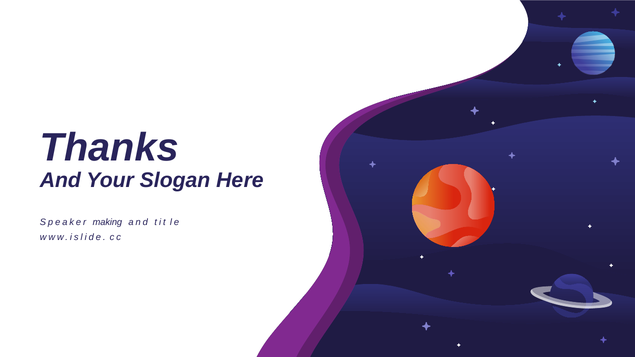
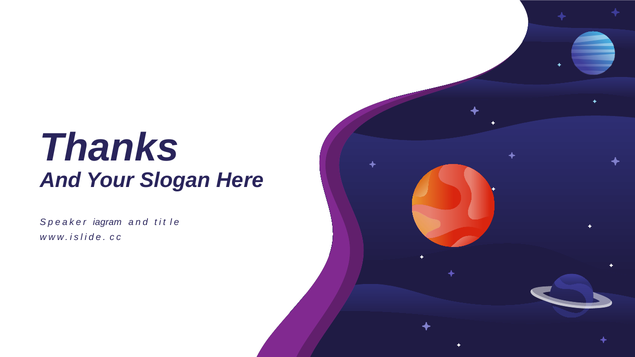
making: making -> iagram (107, 222)
